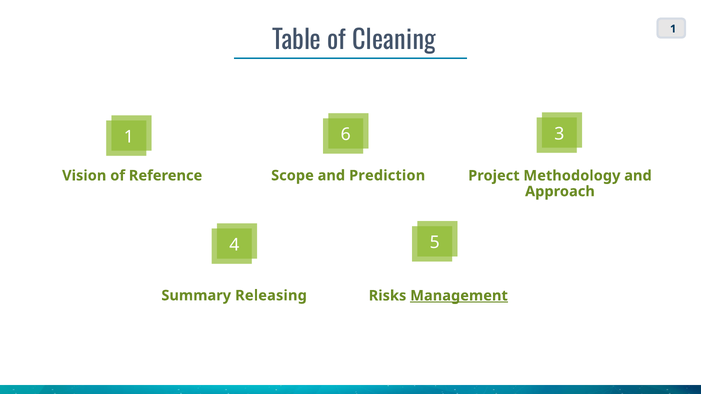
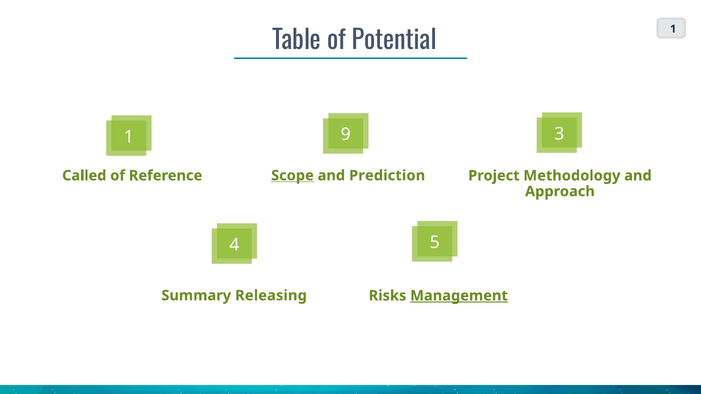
Cleaning: Cleaning -> Potential (394, 41)
6: 6 -> 9 (346, 135)
Vision: Vision -> Called (84, 176)
Scope underline: none -> present (292, 176)
